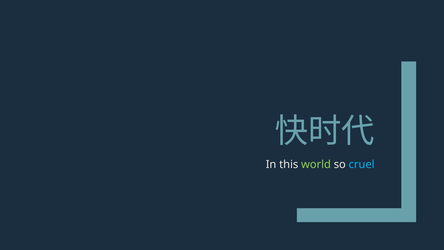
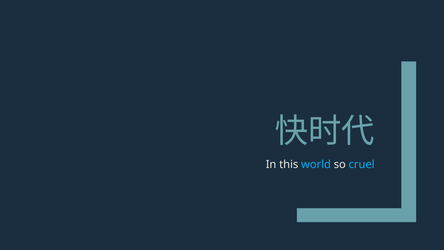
world colour: light green -> light blue (316, 164)
